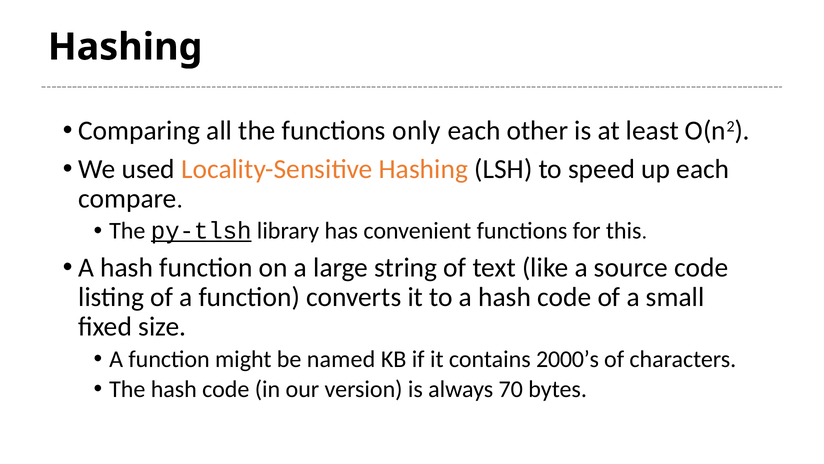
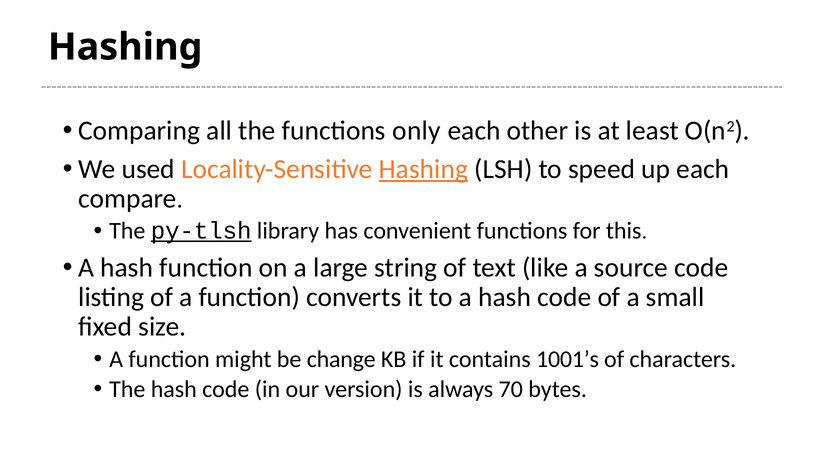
Hashing underline: none -> present (423, 169)
named: named -> change (341, 359)
2000’s: 2000’s -> 1001’s (568, 359)
